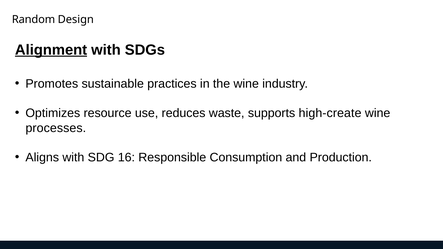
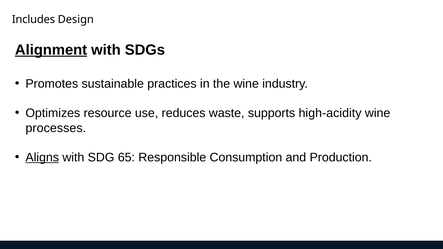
Random: Random -> Includes (33, 20)
high-create: high-create -> high-acidity (330, 113)
Aligns underline: none -> present (42, 158)
16: 16 -> 65 (126, 158)
